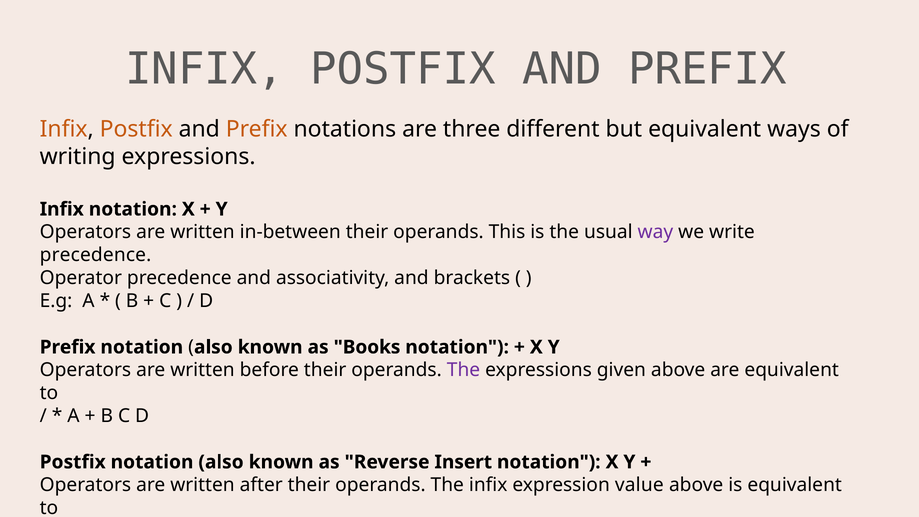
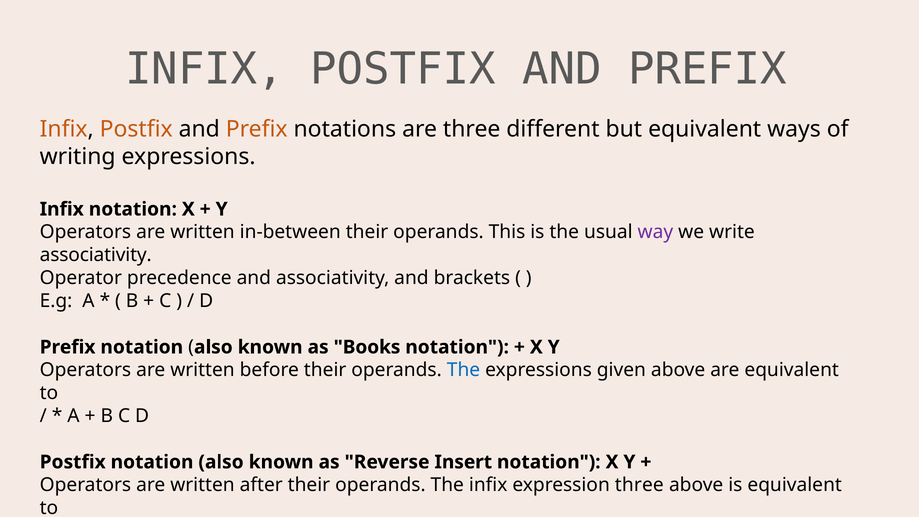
precedence: precedence -> associativity (96, 255)
The colour: purple -> blue (464, 370)
expression value: value -> three (639, 485)
